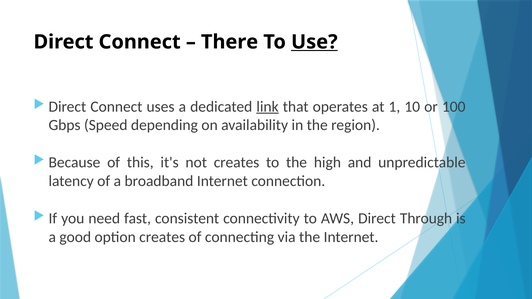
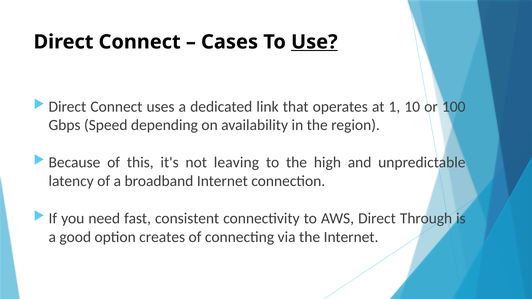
There: There -> Cases (230, 42)
link underline: present -> none (268, 107)
not creates: creates -> leaving (236, 163)
